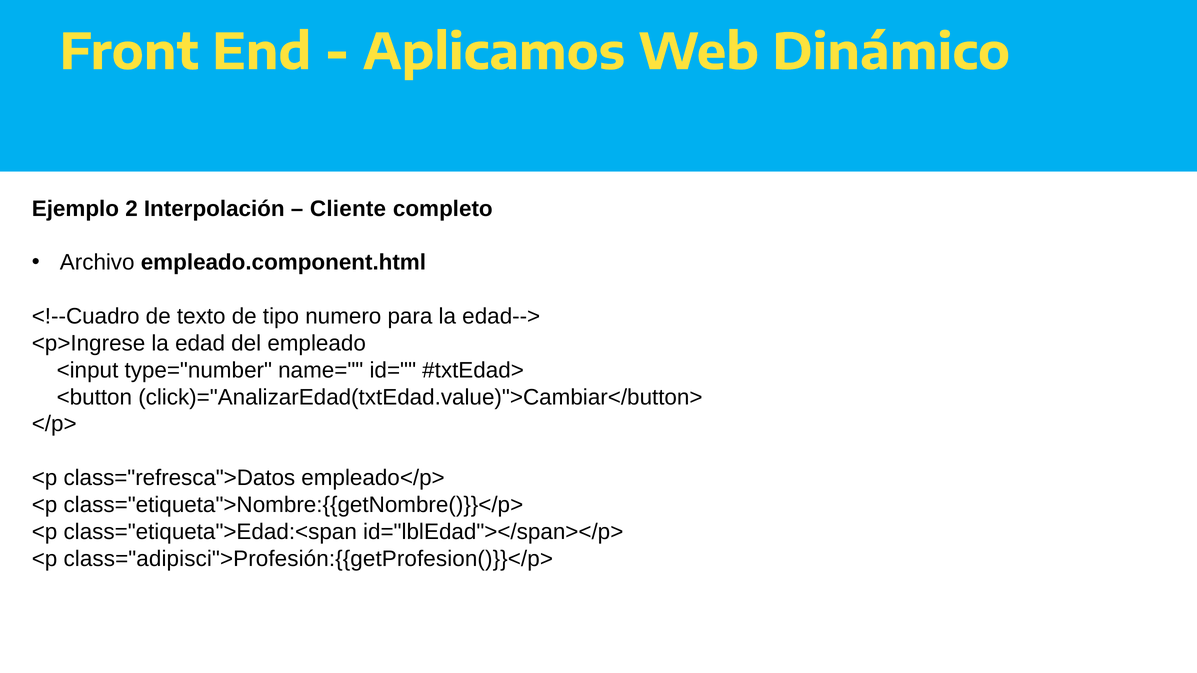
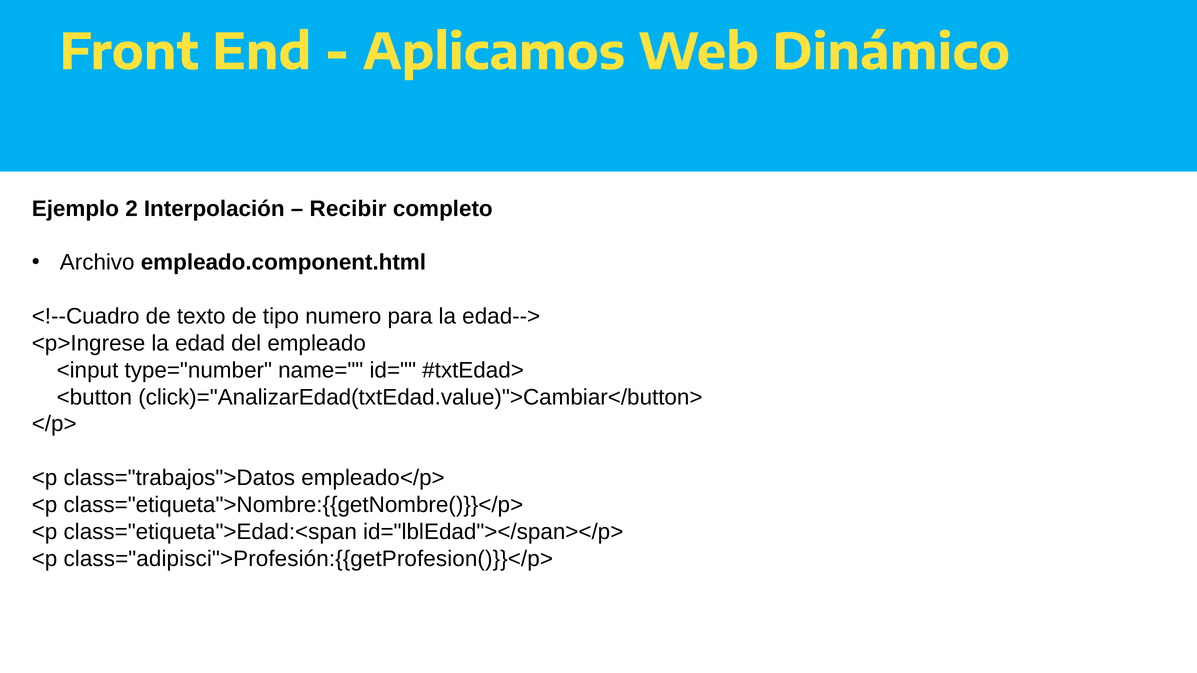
Cliente: Cliente -> Recibir (348, 209)
class="refresca">Datos: class="refresca">Datos -> class="trabajos">Datos (179, 478)
